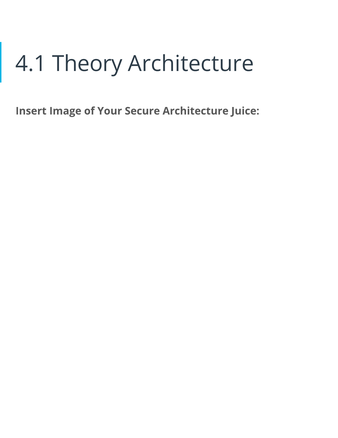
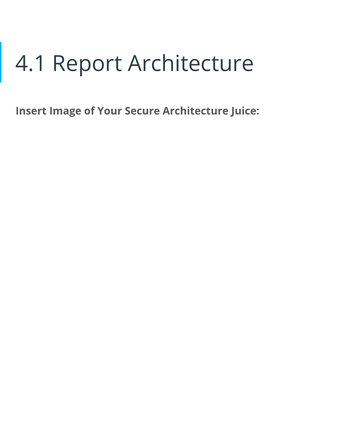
Theory: Theory -> Report (87, 64)
